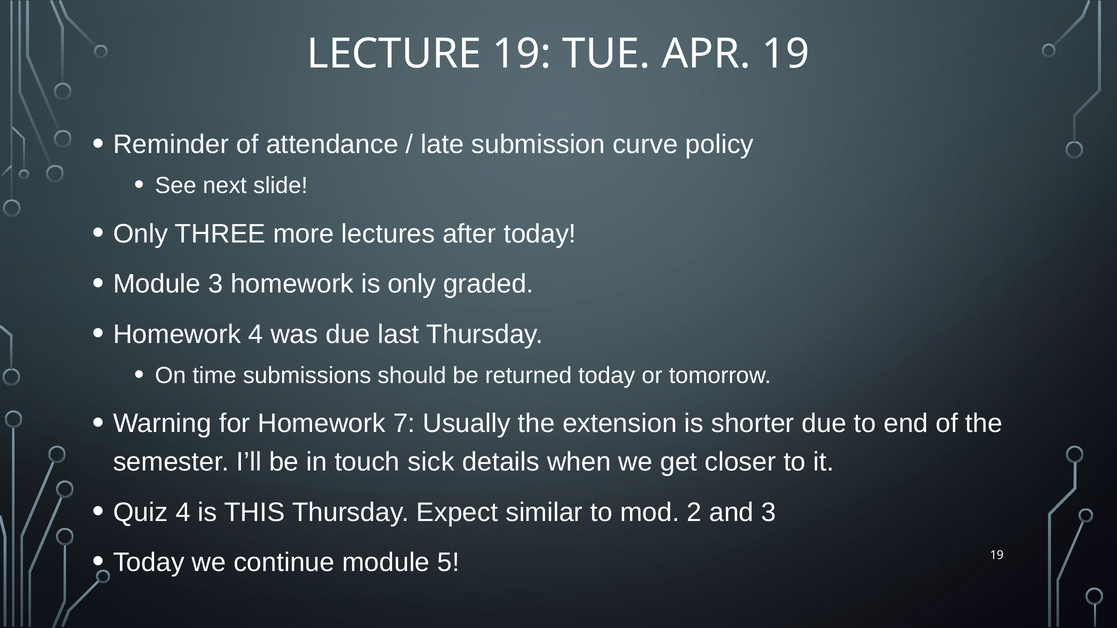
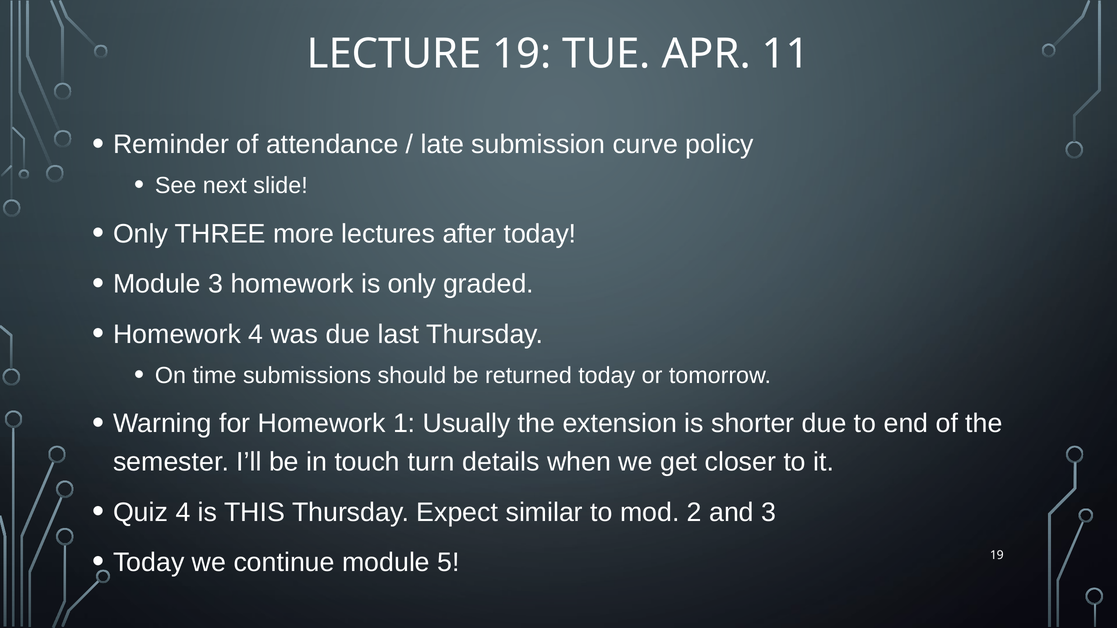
APR 19: 19 -> 11 (786, 54)
7: 7 -> 1 (404, 424)
sick: sick -> turn (431, 462)
